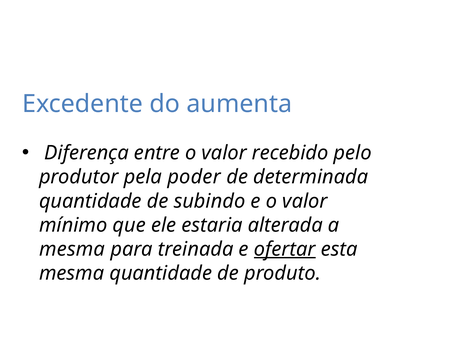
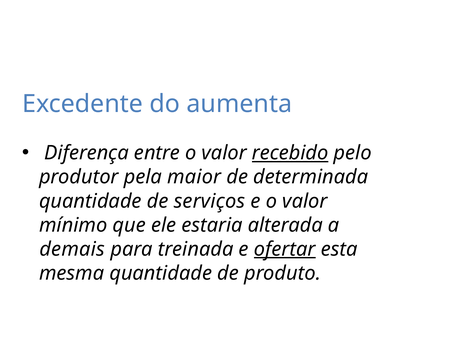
recebido underline: none -> present (290, 153)
poder: poder -> maior (194, 177)
subindo: subindo -> serviços (209, 201)
mesma: mesma -> demais (72, 249)
